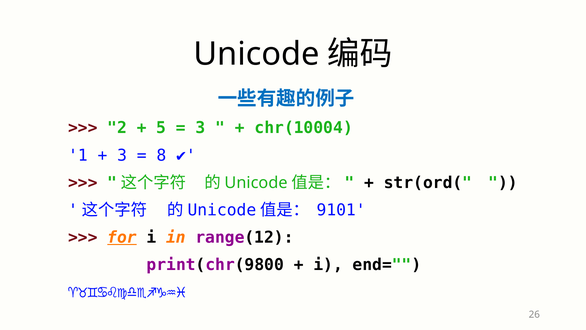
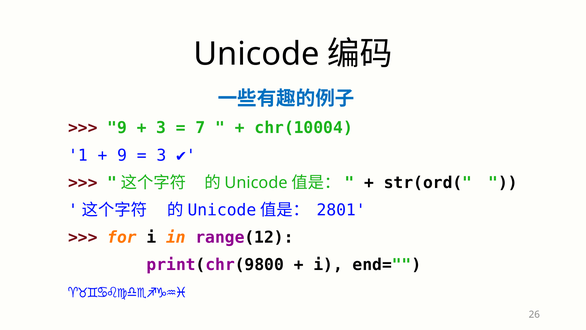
2: 2 -> 9 (117, 128)
5: 5 -> 3 (161, 128)
3: 3 -> 7 (201, 128)
3: 3 -> 9 (122, 155)
8: 8 -> 3 (161, 155)
9101: 9101 -> 2801 (341, 210)
for underline: present -> none (122, 237)
